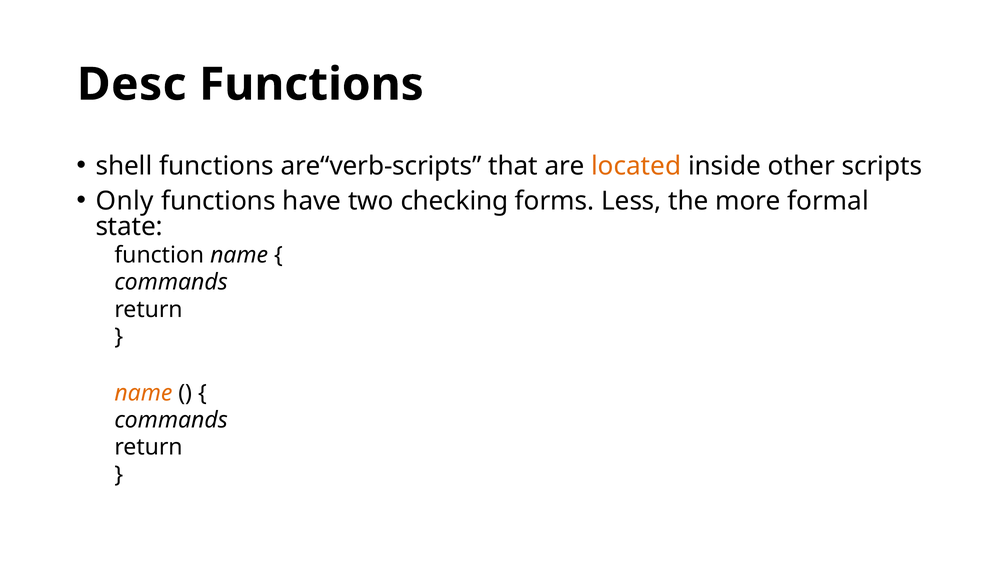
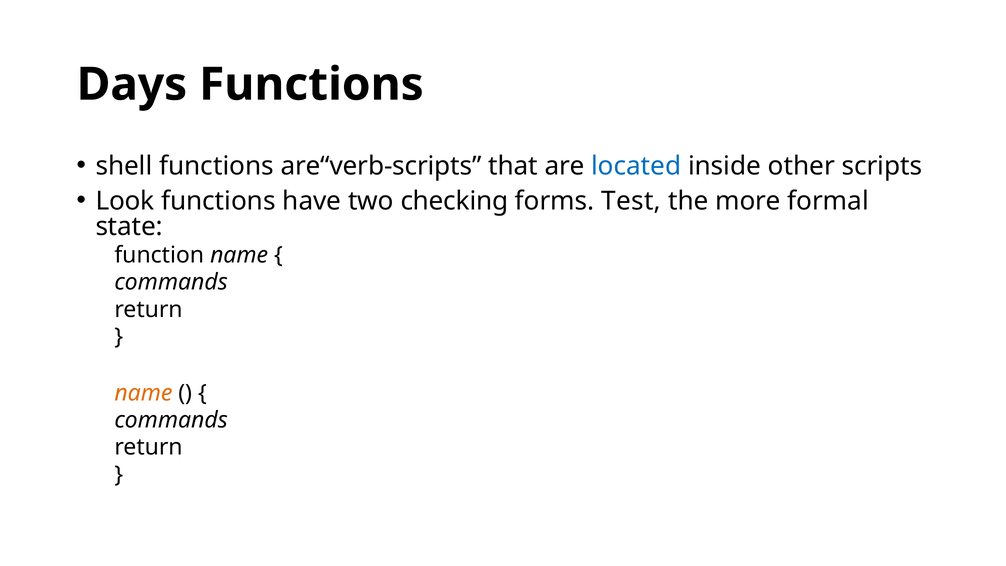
Desc: Desc -> Days (132, 85)
located colour: orange -> blue (636, 166)
Only: Only -> Look (125, 201)
Less: Less -> Test (631, 201)
